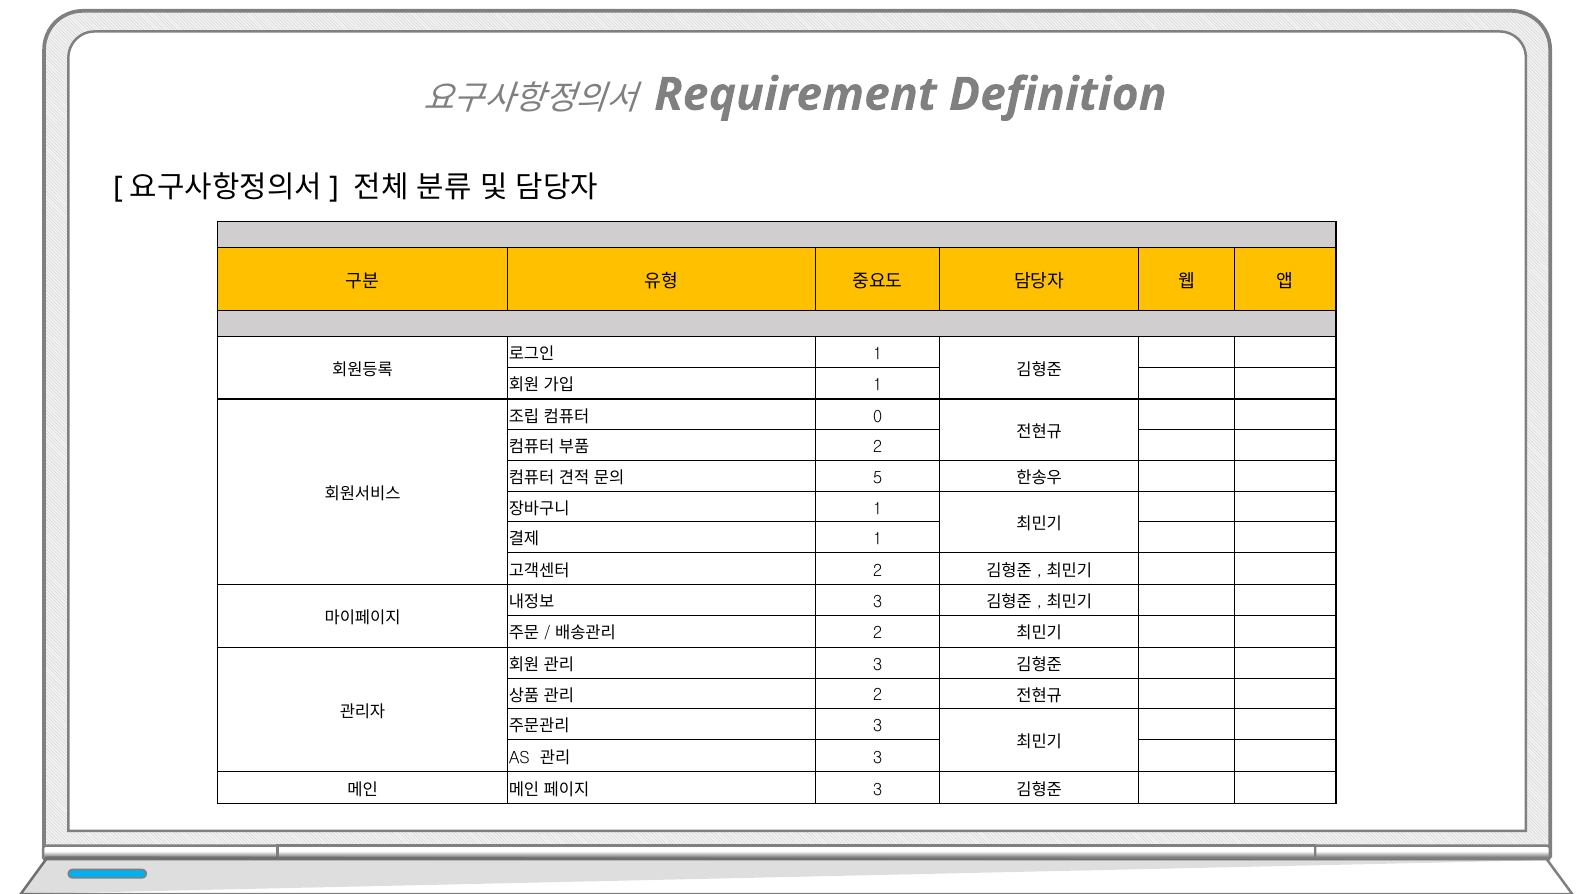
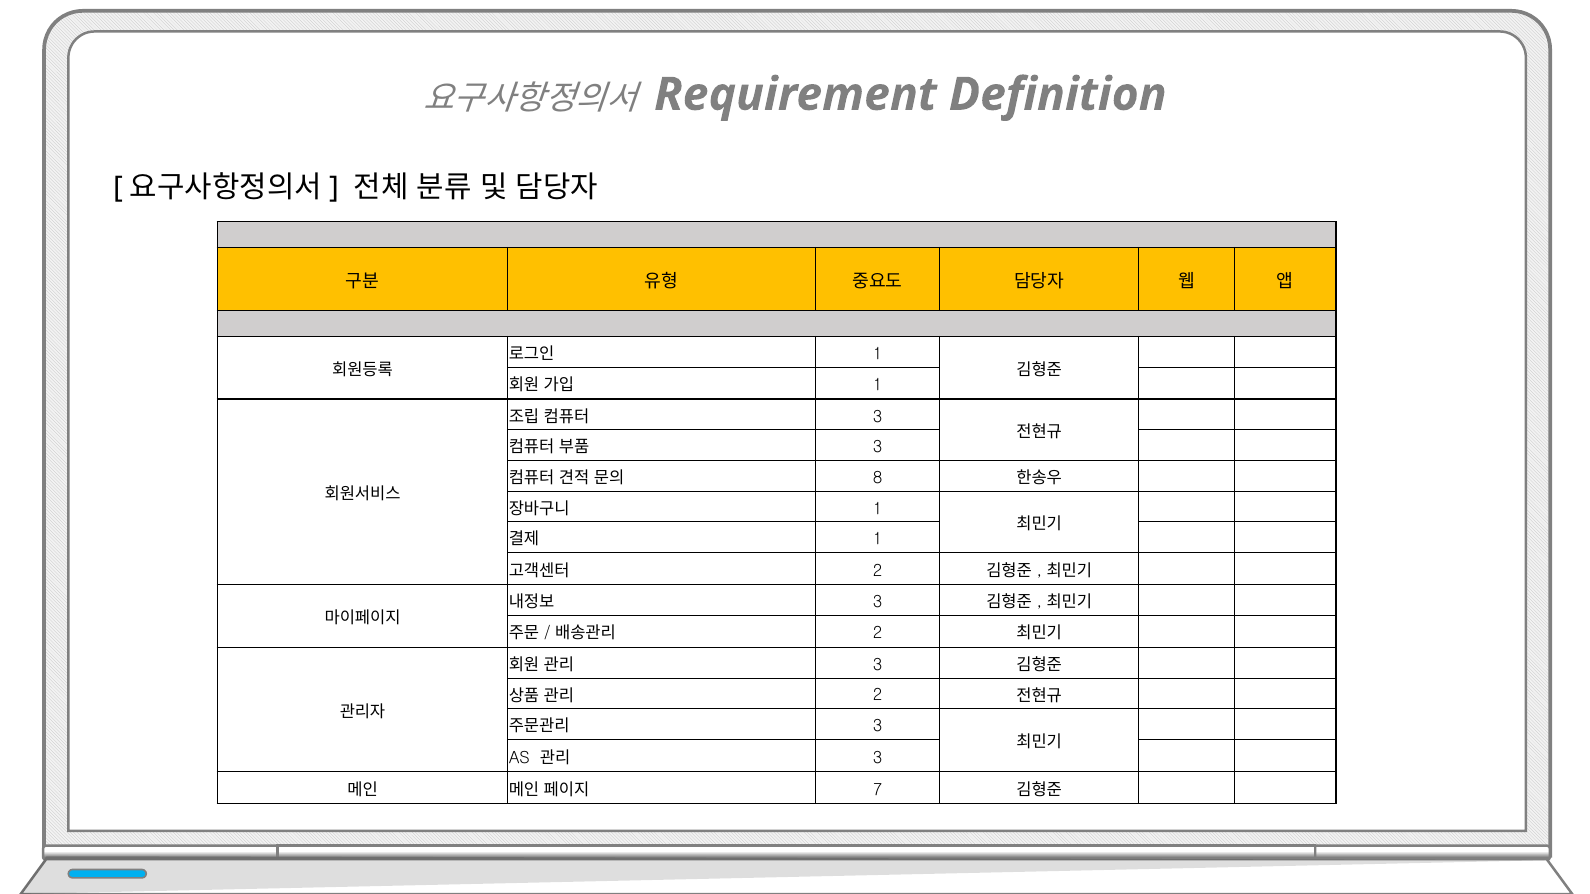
0: 0 -> 3 (878, 417)
2: 2 -> 3 (878, 447)
5: 5 -> 8 (878, 478)
3: 3 -> 7 (878, 790)
